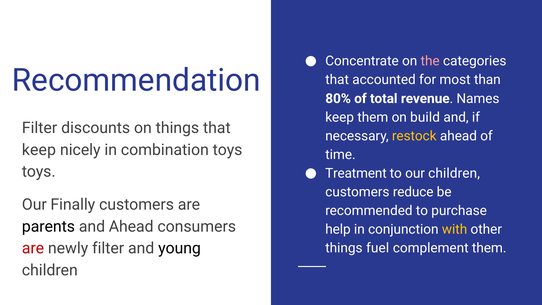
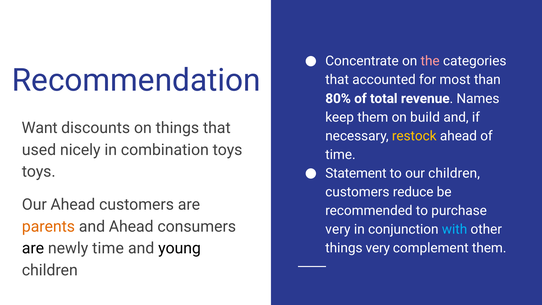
Filter: Filter -> Want (40, 128)
keep: keep -> used (39, 150)
Treatment: Treatment -> Statement (356, 173)
Our Finally: Finally -> Ahead (73, 205)
parents colour: black -> orange (48, 226)
help: help -> very (338, 229)
with colour: yellow -> light blue (455, 229)
are colour: red -> black (33, 248)
newly filter: filter -> time (108, 248)
things fuel: fuel -> very (378, 248)
